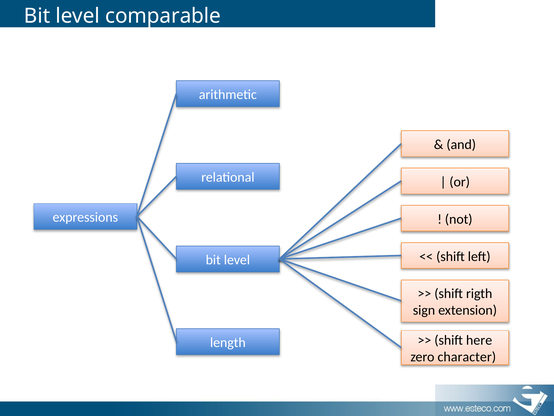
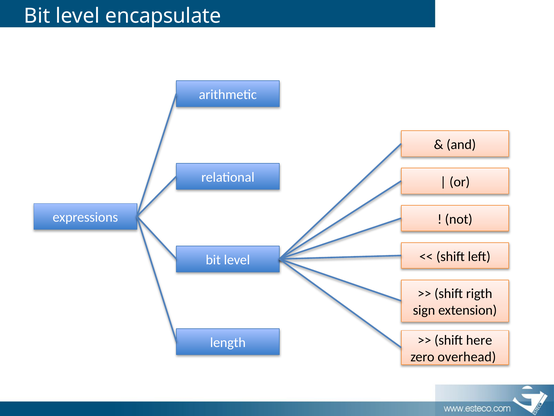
comparable: comparable -> encapsulate (163, 16)
character: character -> overhead (467, 356)
